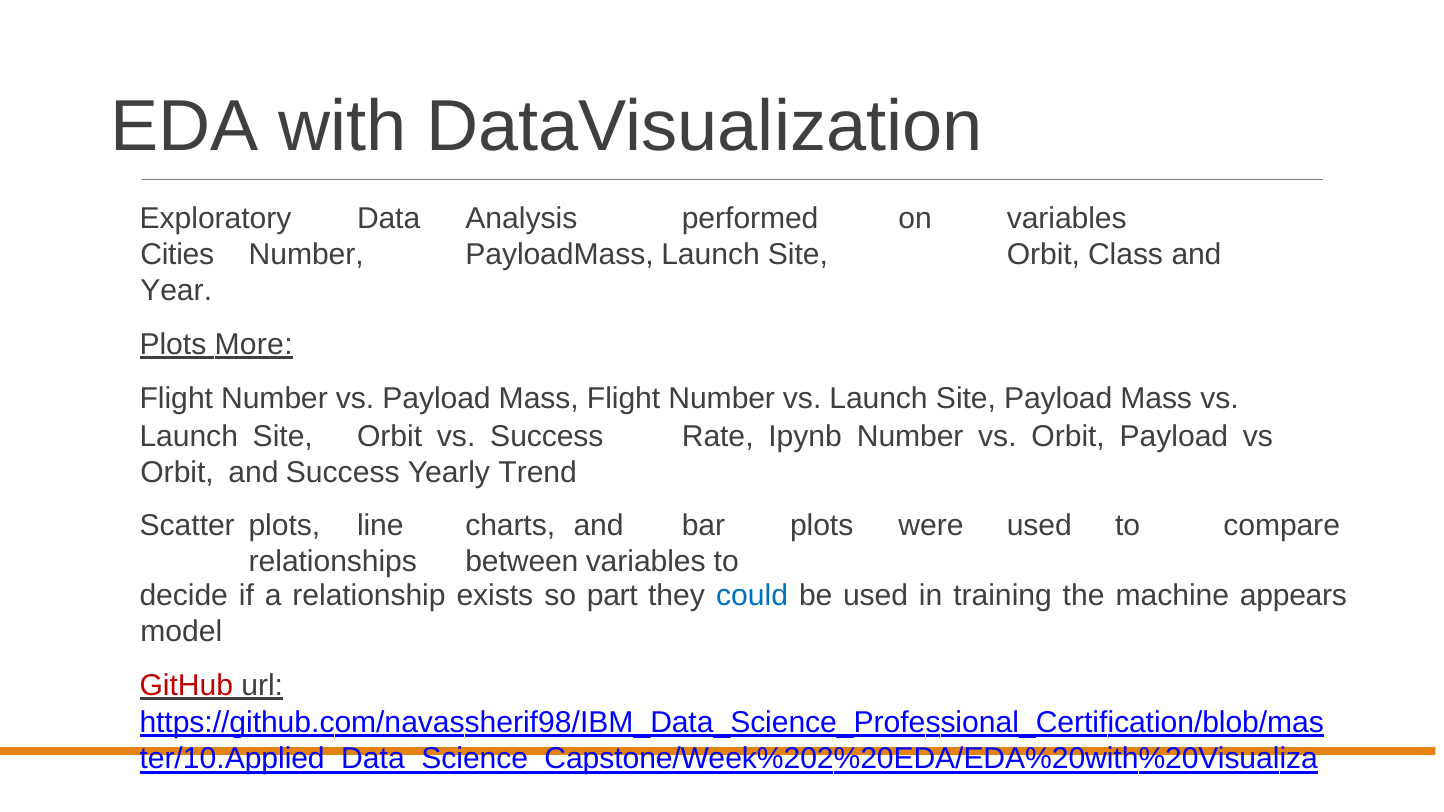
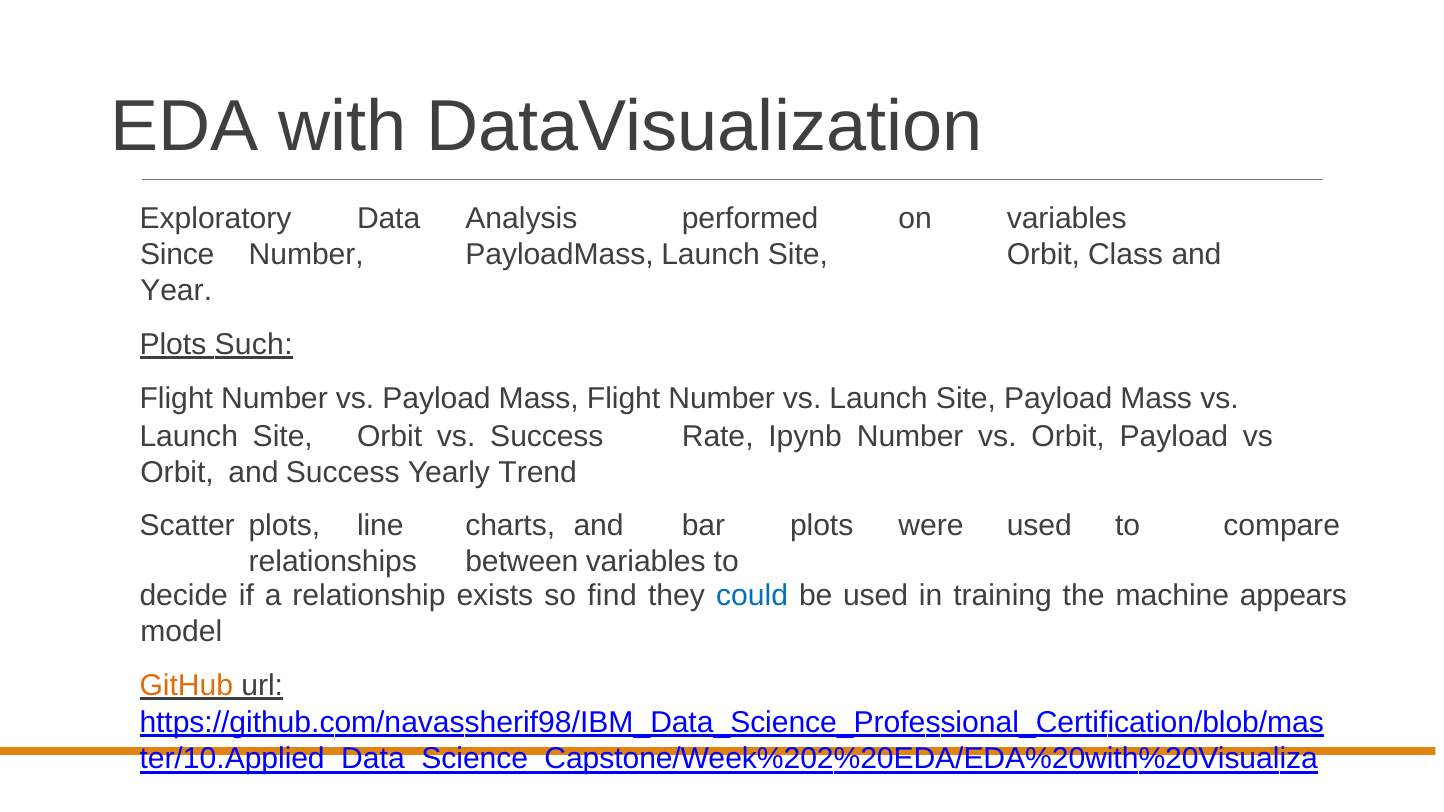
Cities: Cities -> Since (177, 255)
More: More -> Such (254, 345)
part: part -> find (612, 596)
GitHub colour: red -> orange (186, 686)
